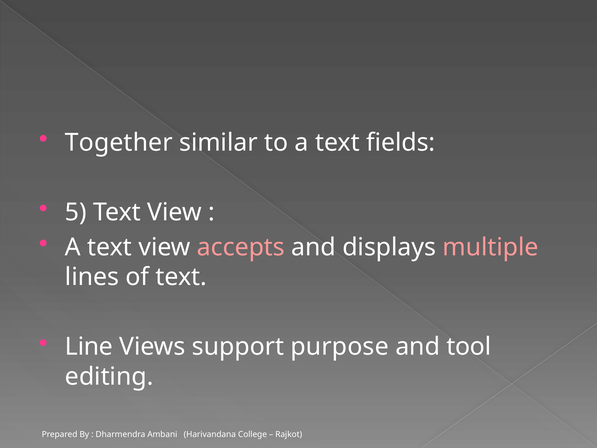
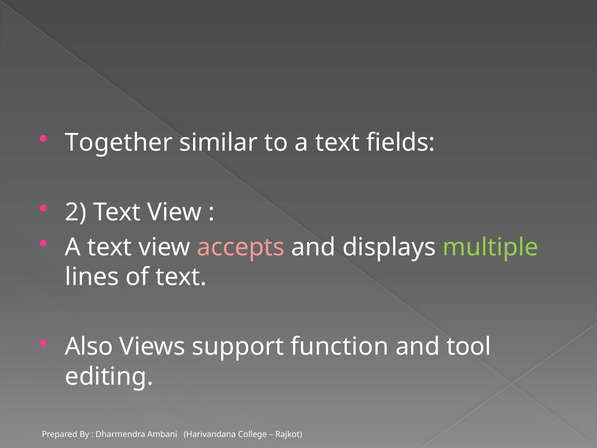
5: 5 -> 2 (76, 212)
multiple colour: pink -> light green (491, 247)
Line: Line -> Also (89, 347)
purpose: purpose -> function (340, 347)
